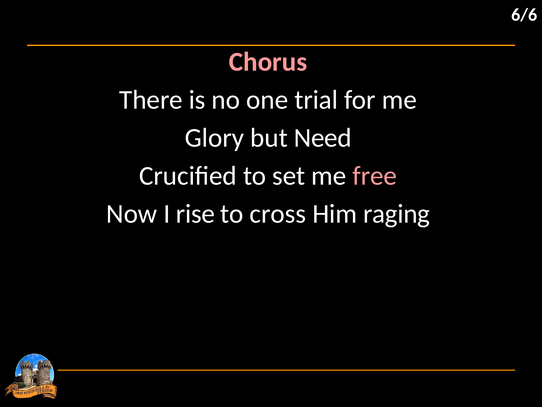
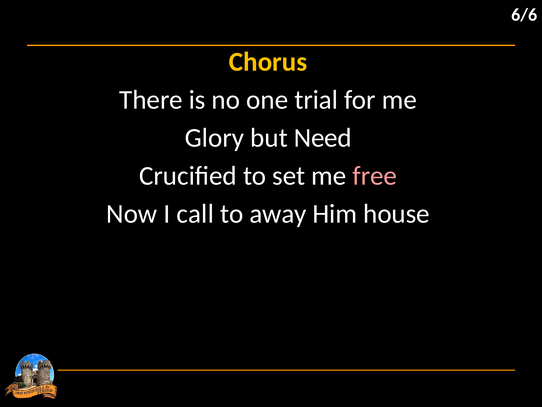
Chorus colour: pink -> yellow (268, 62)
rise: rise -> call (195, 214)
cross: cross -> away (278, 214)
raging: raging -> house (396, 214)
